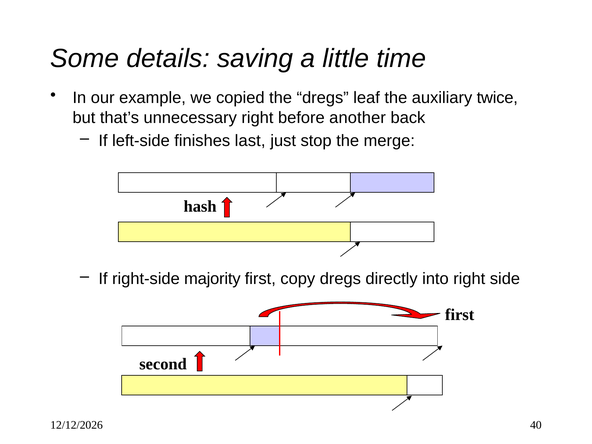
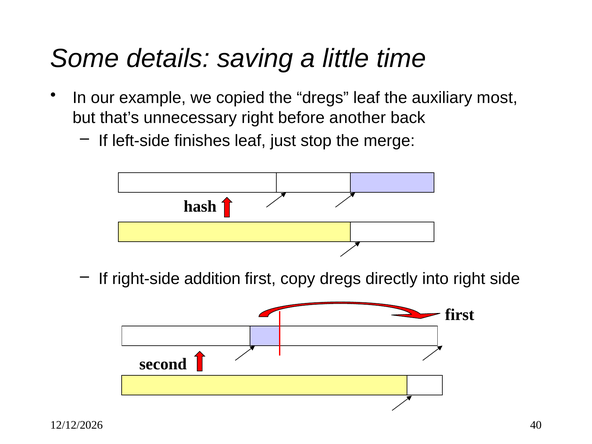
twice: twice -> most (497, 98)
finishes last: last -> leaf (250, 141)
majority: majority -> addition (212, 279)
